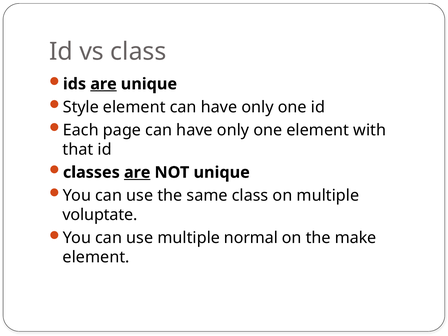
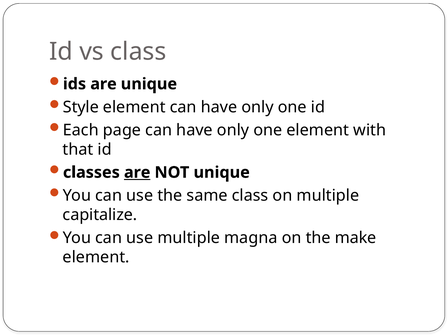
are underline: present -> none (103, 84)
voluptate: voluptate -> capitalize (100, 215)
normal: normal -> magna (251, 238)
